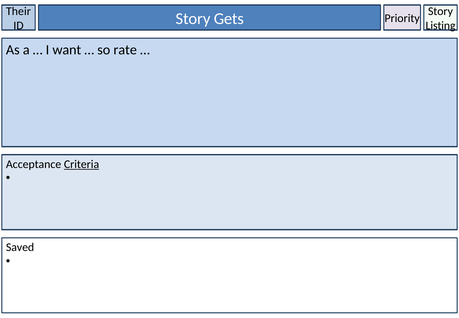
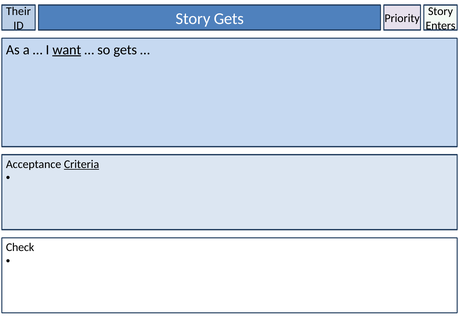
Listing: Listing -> Enters (441, 25)
want underline: none -> present (67, 50)
so rate: rate -> gets (125, 50)
Saved: Saved -> Check (20, 247)
